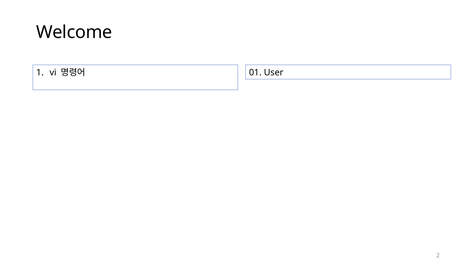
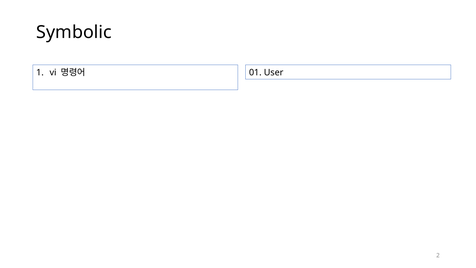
Welcome: Welcome -> Symbolic (74, 32)
